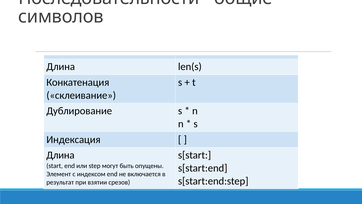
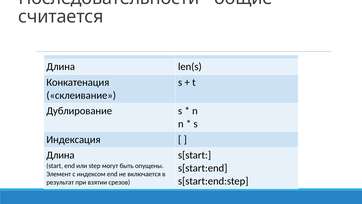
символов: символов -> считается (61, 17)
